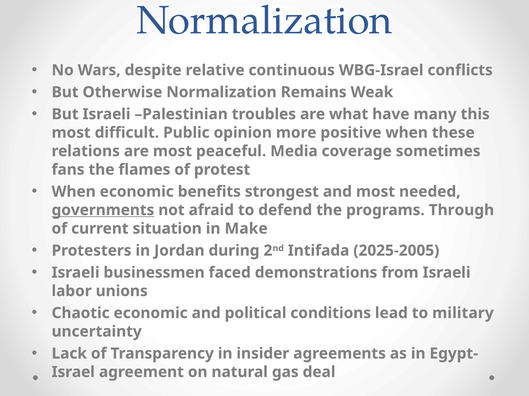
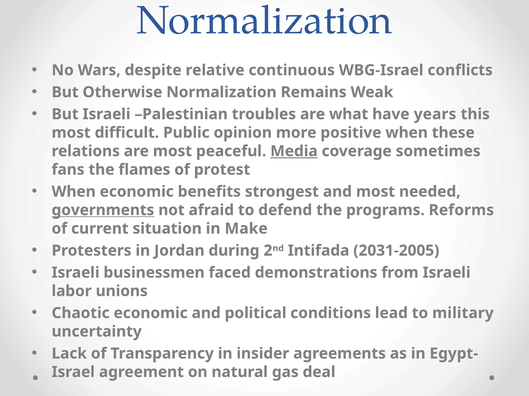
many: many -> years (435, 114)
Media underline: none -> present (294, 151)
Through: Through -> Reforms (461, 210)
2025-2005: 2025-2005 -> 2031-2005 (396, 251)
